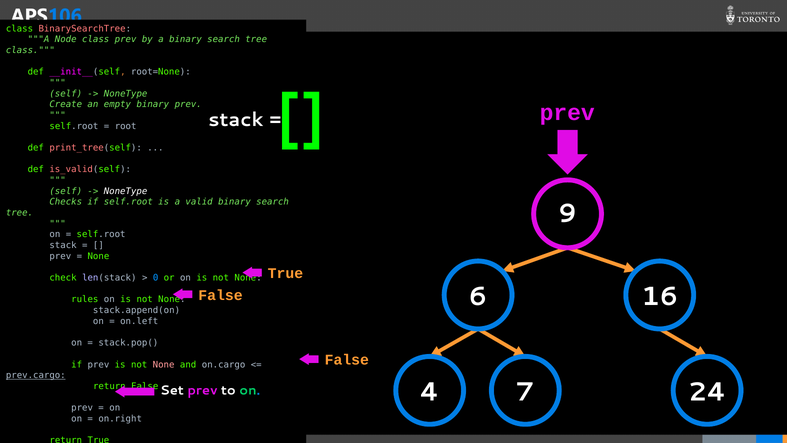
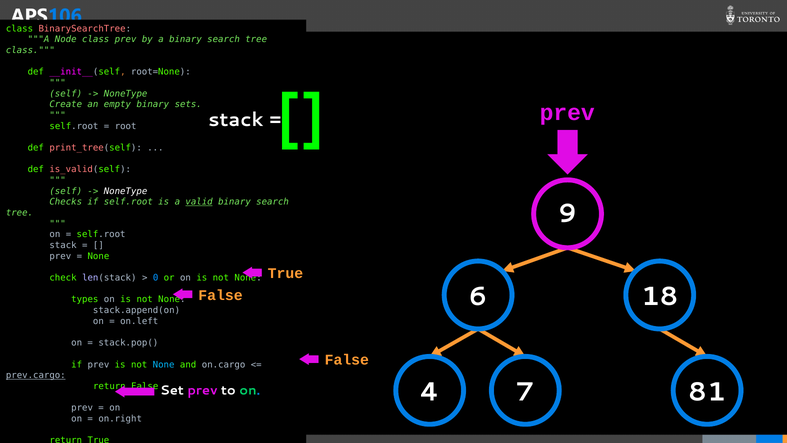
binary prev: prev -> sets (188, 104)
valid underline: none -> present (199, 202)
16: 16 -> 18 (660, 297)
rules: rules -> types (85, 299)
None colour: pink -> light blue (164, 364)
24: 24 -> 81 (707, 392)
